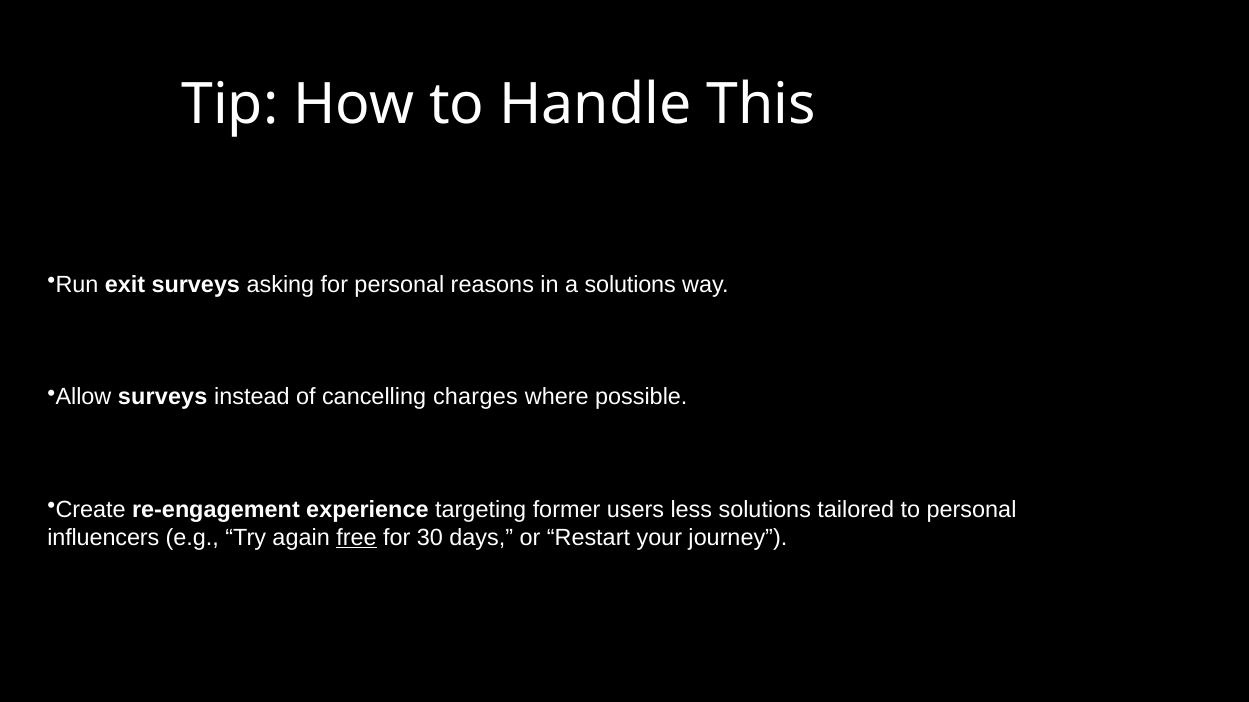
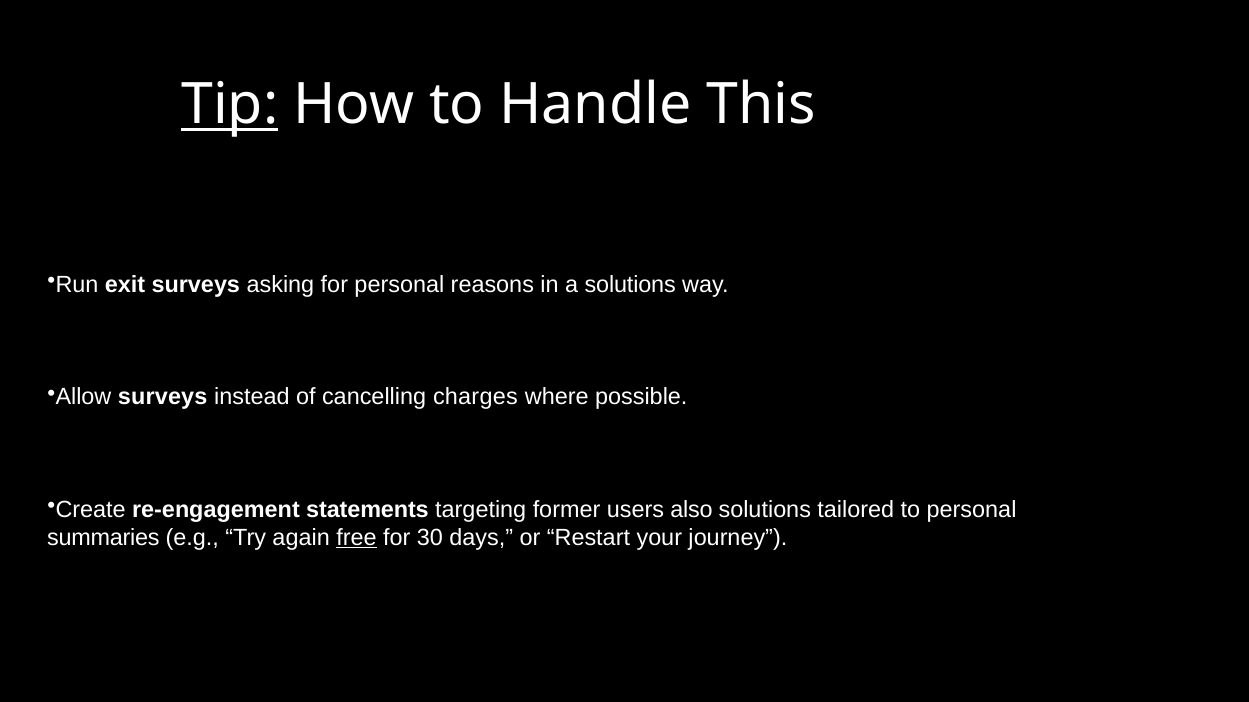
Tip underline: none -> present (230, 105)
experience: experience -> statements (367, 510)
less: less -> also (691, 510)
influencers: influencers -> summaries (103, 538)
